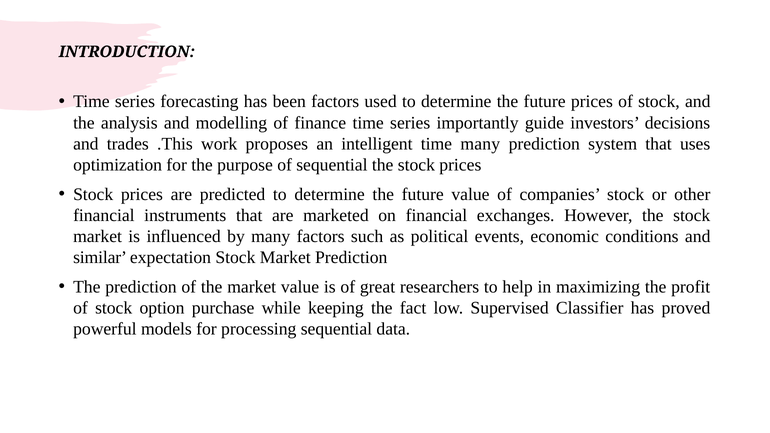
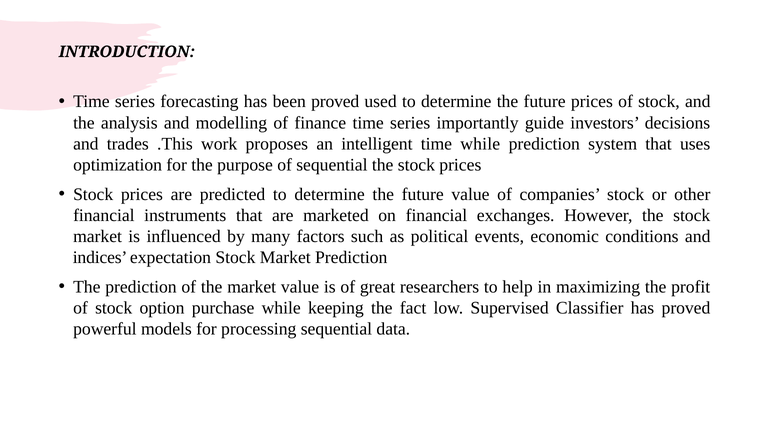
been factors: factors -> proved (335, 102)
time many: many -> while (480, 144)
similar: similar -> indices (100, 258)
